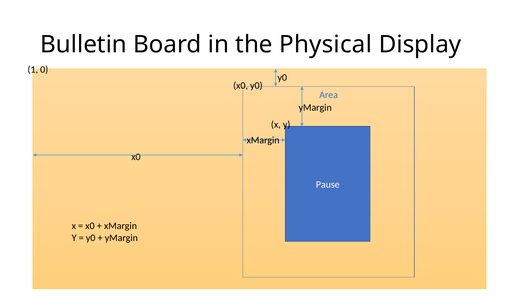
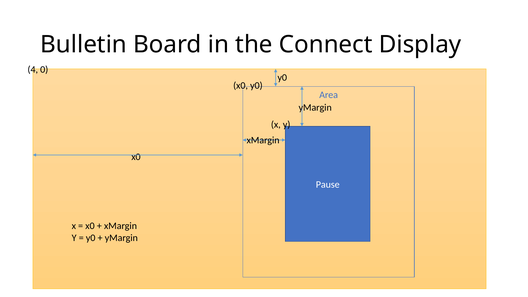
Physical: Physical -> Connect (326, 44)
1: 1 -> 4 (33, 70)
